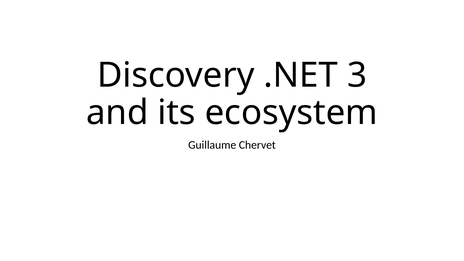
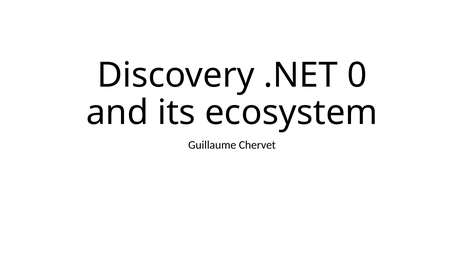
3: 3 -> 0 (357, 75)
